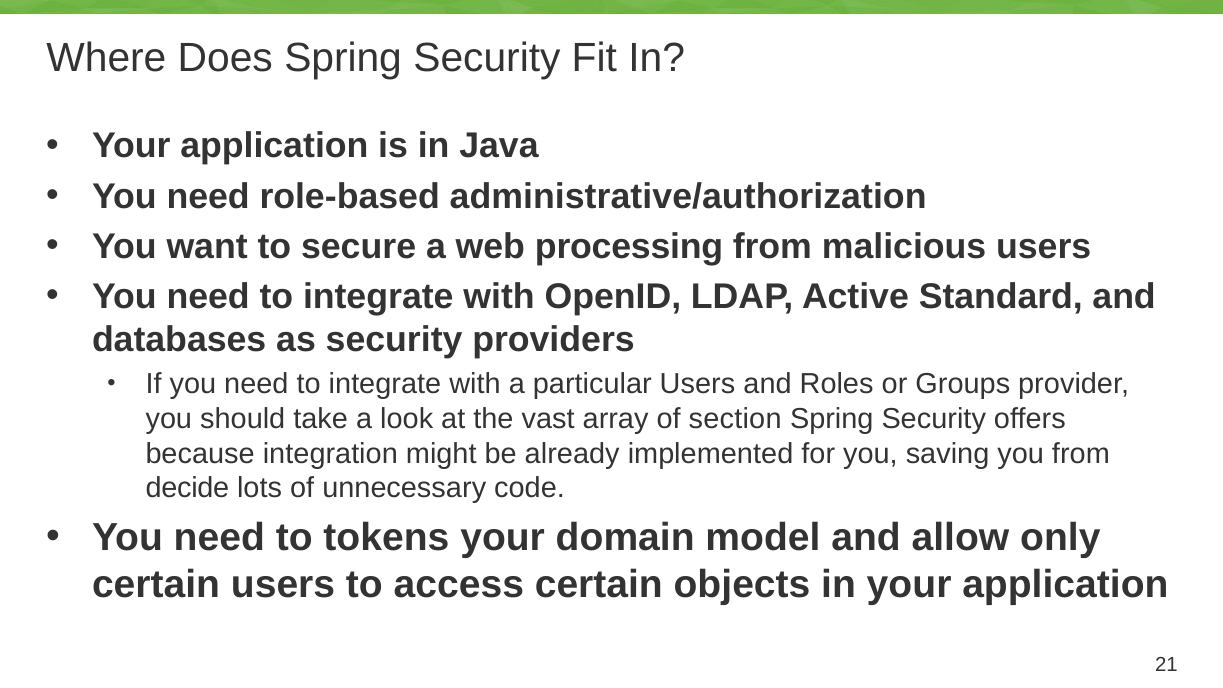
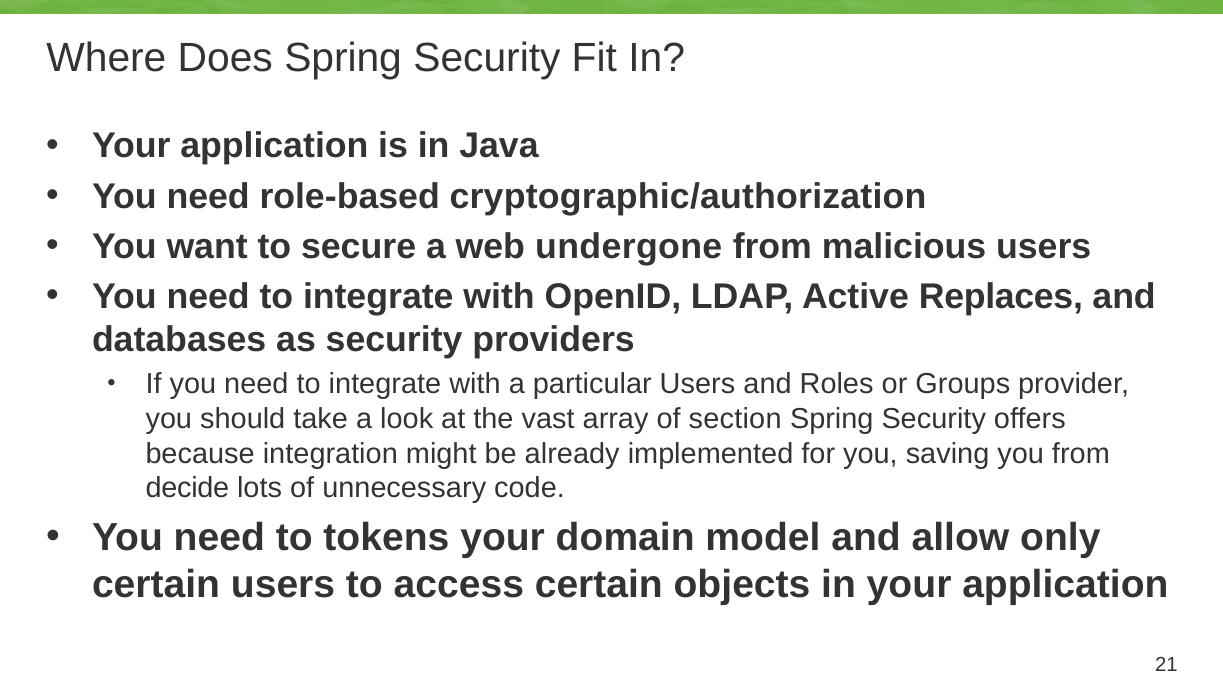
administrative/authorization: administrative/authorization -> cryptographic/authorization (688, 196)
processing: processing -> undergone (629, 247)
Standard: Standard -> Replaces (1001, 297)
